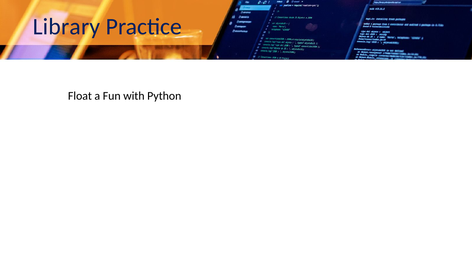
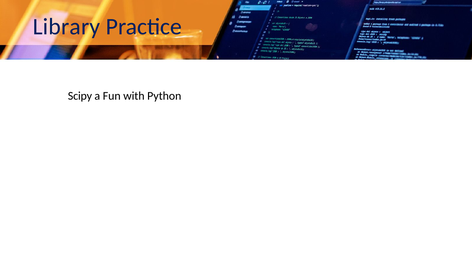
Float: Float -> Scipy (80, 96)
